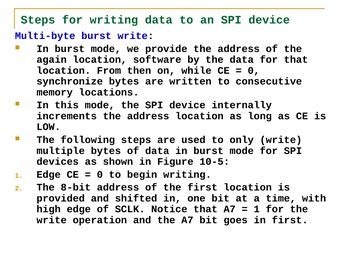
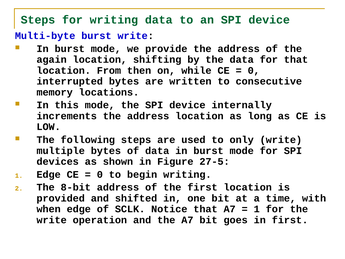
software: software -> shifting (157, 60)
synchronize: synchronize -> interrupted (70, 81)
10-5: 10-5 -> 27-5 (215, 161)
high: high -> when (49, 209)
